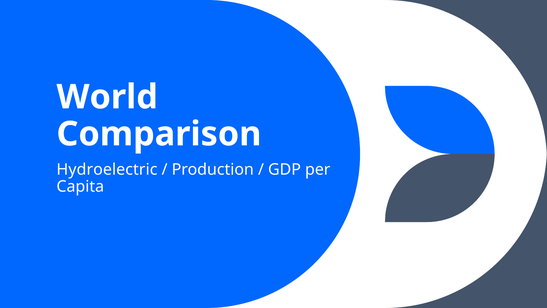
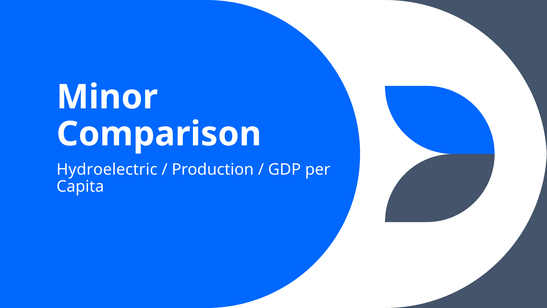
World: World -> Minor (107, 97)
